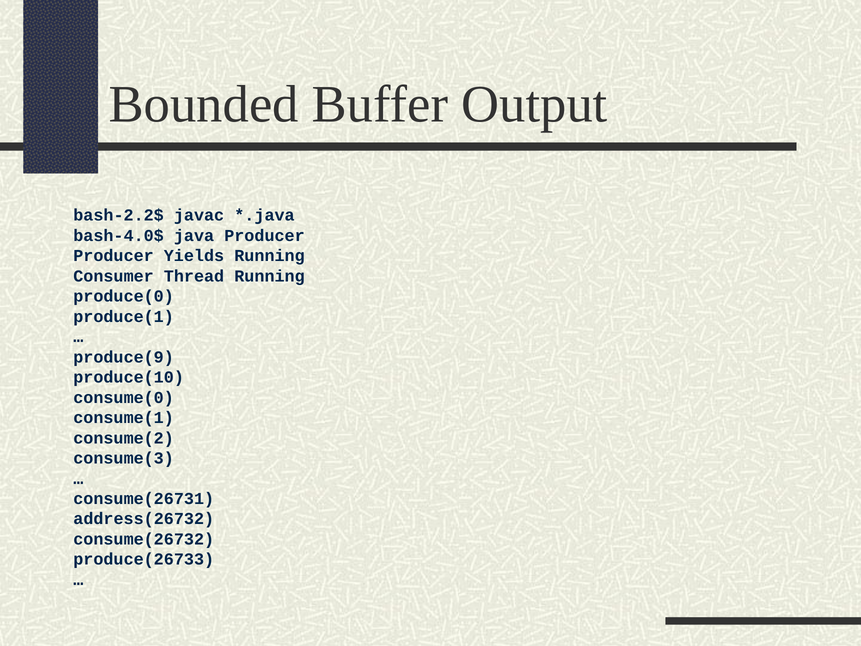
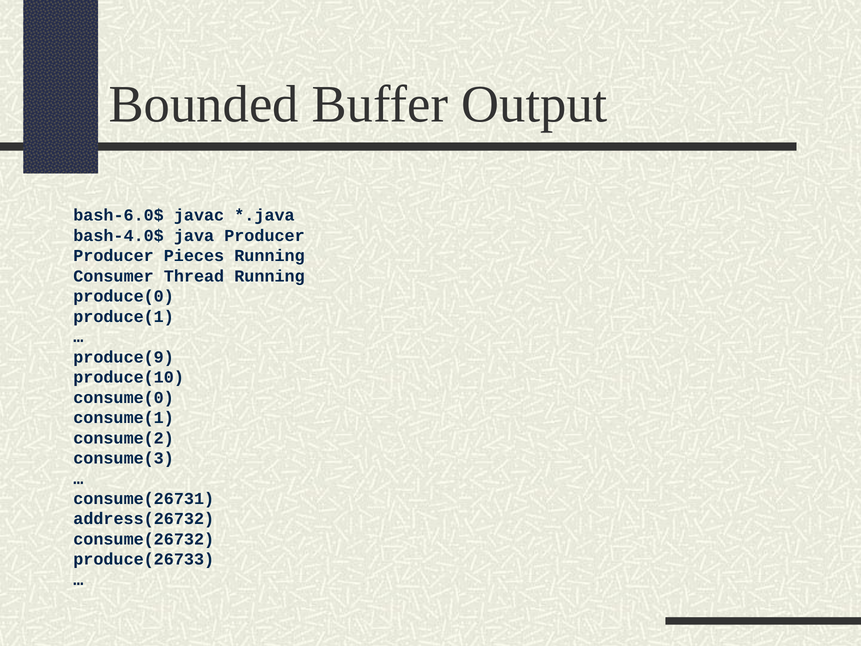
bash-2.2$: bash-2.2$ -> bash-6.0$ (119, 215)
Yields: Yields -> Pieces (194, 256)
